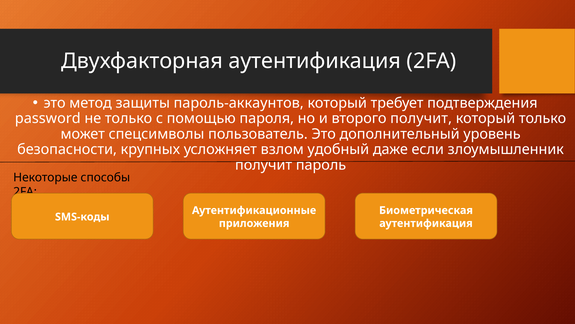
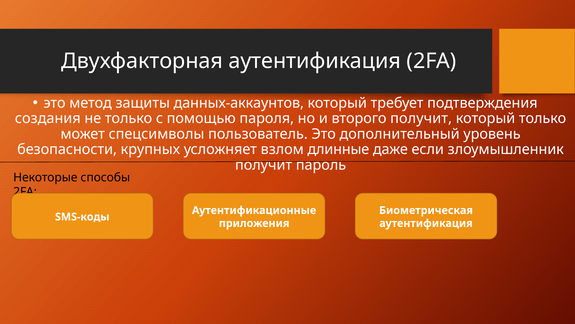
пароль-аккаунтов: пароль-аккаунтов -> данных-аккаунтов (239, 103)
password: password -> создания (48, 118)
удобный: удобный -> длинные (338, 149)
